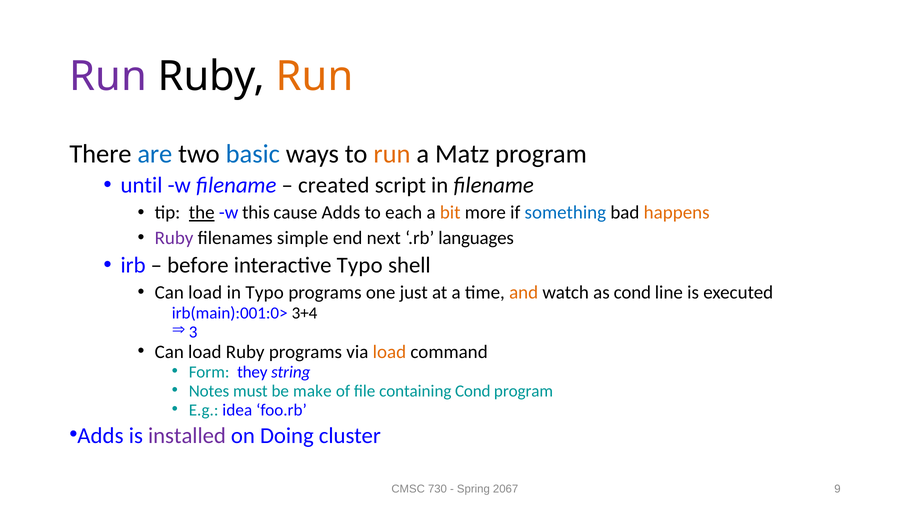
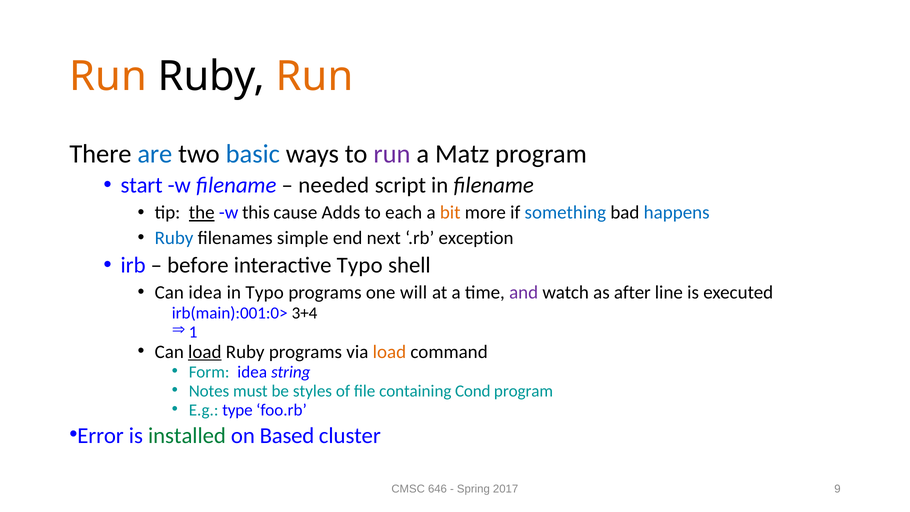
Run colour: purple -> orange (108, 76)
run colour: orange -> purple (392, 154)
until: until -> start (142, 185)
created: created -> needed (334, 185)
happens colour: orange -> blue (677, 212)
Ruby colour: purple -> blue (174, 238)
languages: languages -> exception (476, 238)
load: load -> idea (205, 292)
just: just -> will (414, 292)
and colour: orange -> purple (524, 292)
as cond: cond -> after (632, 292)
3: 3 -> 1 (193, 332)
load underline: none -> present (205, 352)
Form they: they -> idea (252, 372)
make: make -> styles (312, 391)
idea: idea -> type (237, 410)
Adds: Adds -> Error (101, 436)
installed colour: purple -> green (187, 436)
Doing: Doing -> Based (287, 436)
730: 730 -> 646 (437, 489)
2067: 2067 -> 2017 (506, 489)
